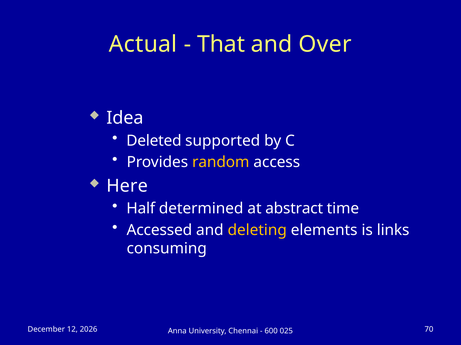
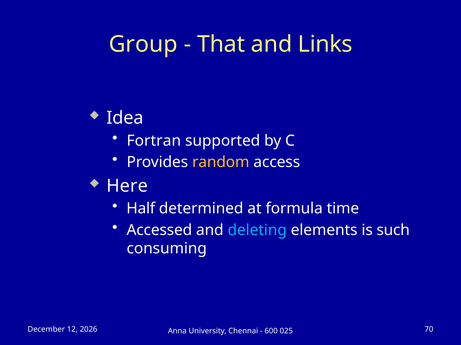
Actual: Actual -> Group (143, 44)
Over: Over -> Links (325, 44)
Deleted: Deleted -> Fortran (154, 141)
abstract: abstract -> formula (294, 209)
deleting colour: yellow -> light blue (257, 231)
links: links -> such (393, 231)
